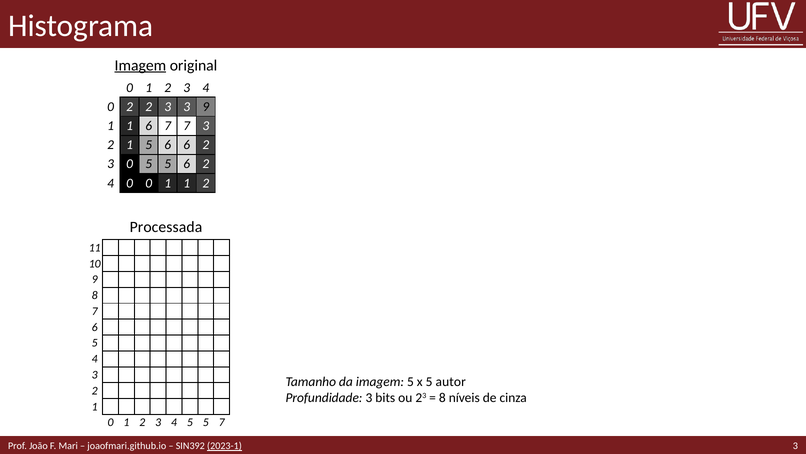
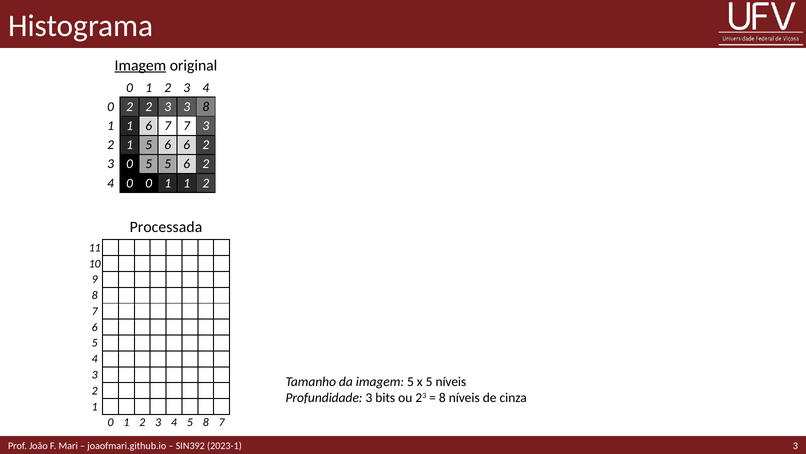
3 9: 9 -> 8 (206, 107)
5 autor: autor -> níveis (451, 381)
4 5 5: 5 -> 8 (206, 422)
2023-1 underline: present -> none (224, 446)
